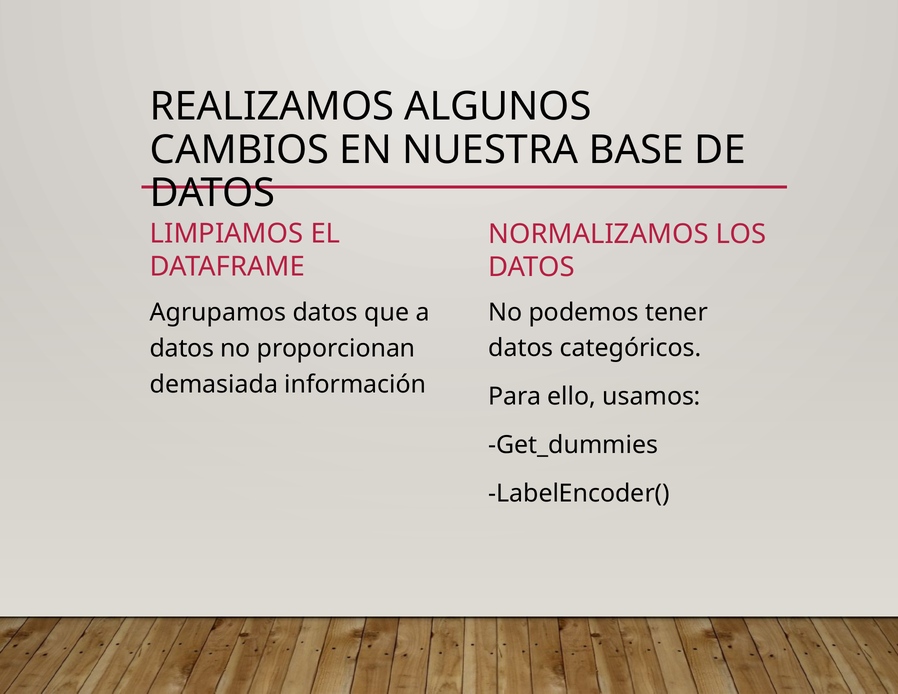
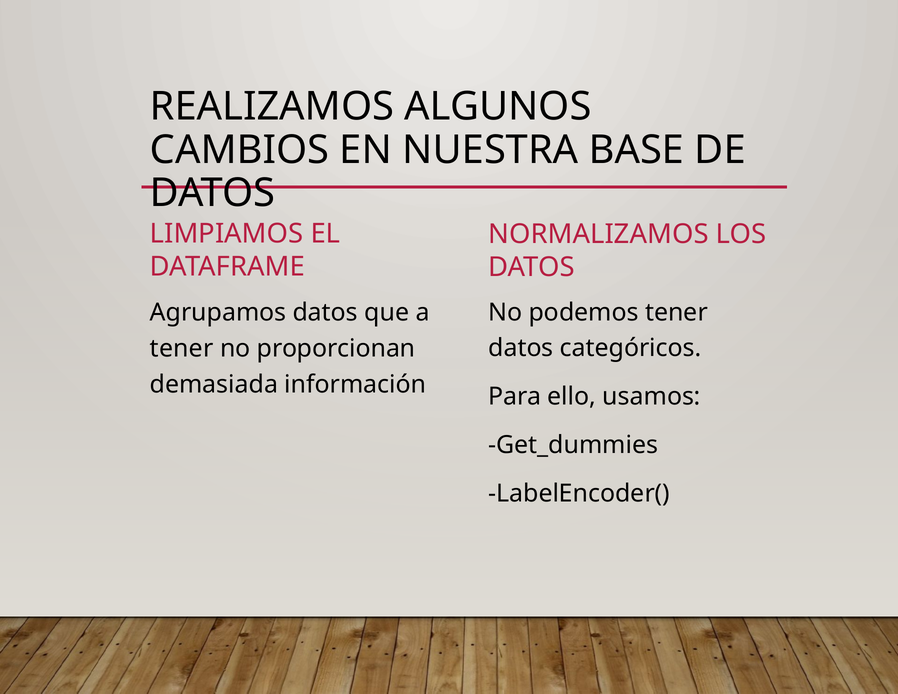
datos: datos -> tener (182, 348)
